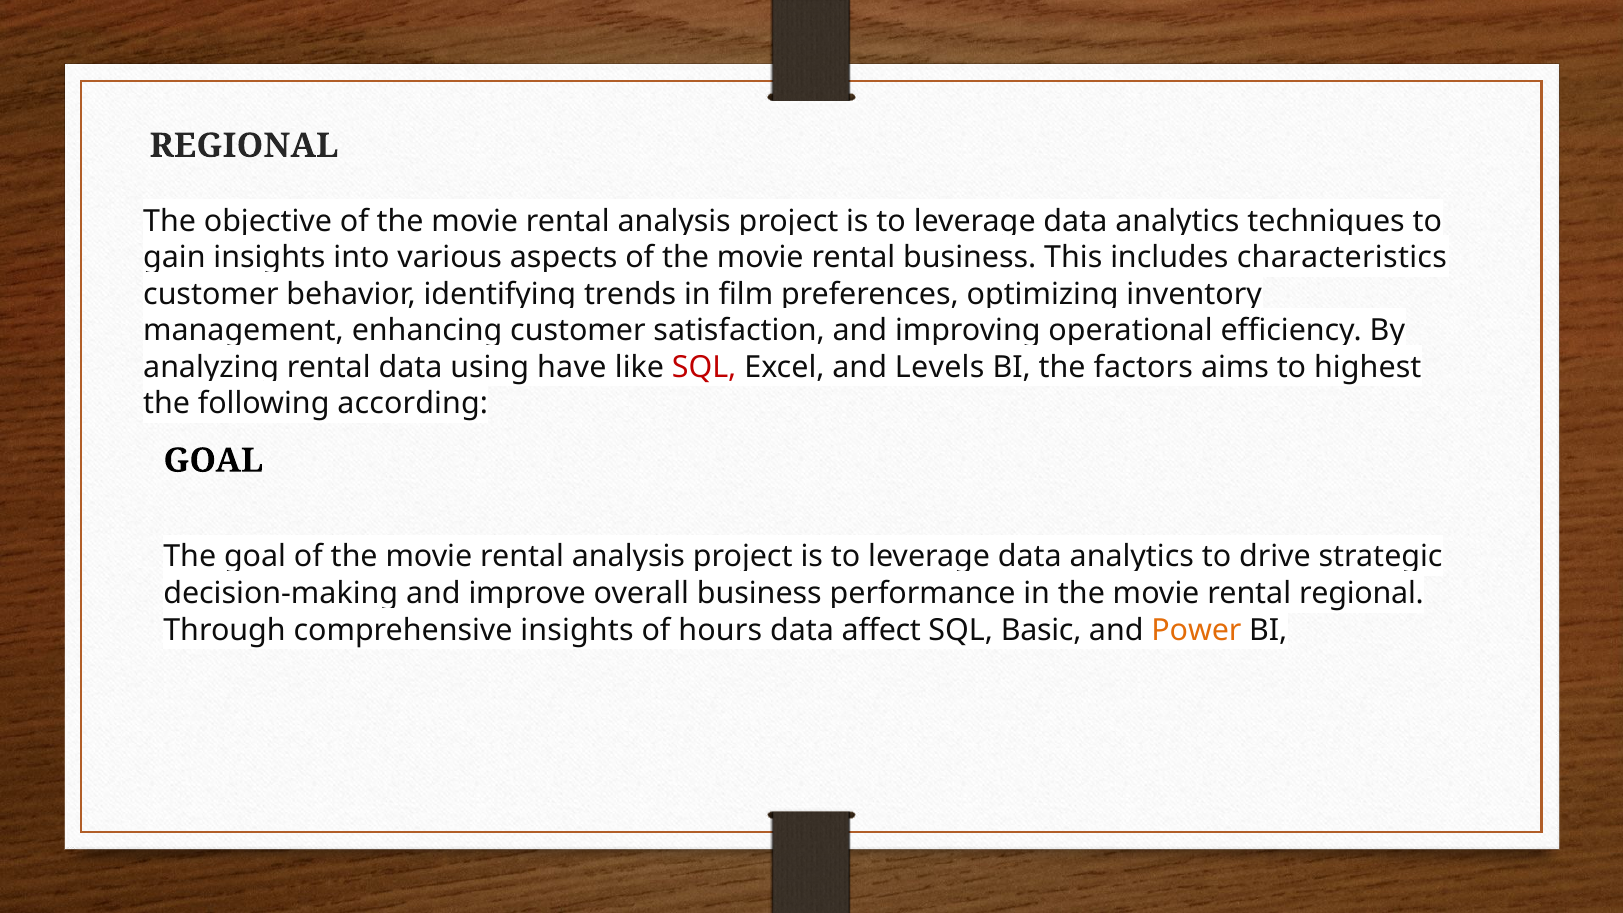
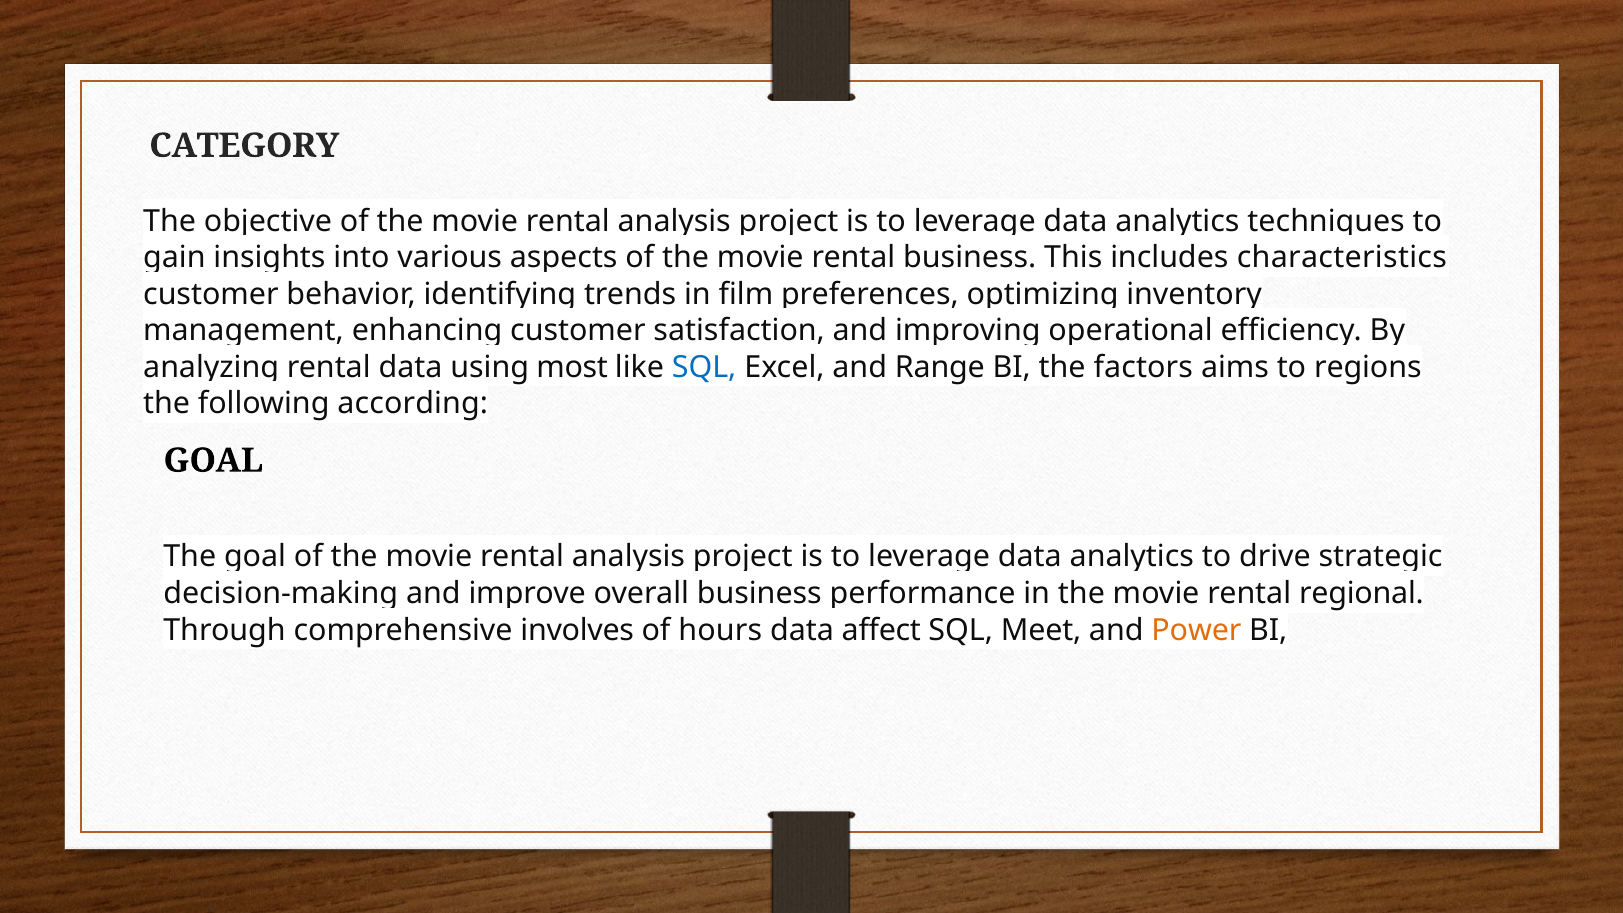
REGIONAL: REGIONAL -> CATEGORY (244, 146)
have: have -> most (572, 367)
SQL colour: red -> blue (704, 367)
Levels: Levels -> Range (940, 367)
highest: highest -> regions (1368, 367)
comprehensive insights: insights -> involves (577, 630)
Basic: Basic -> Meet (1041, 630)
